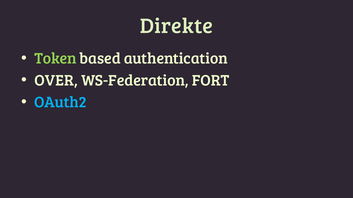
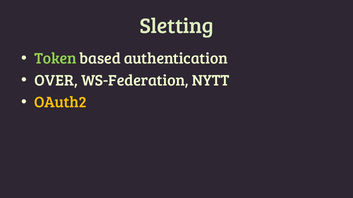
Direkte: Direkte -> Sletting (177, 26)
FORT: FORT -> NYTT (211, 81)
OAuth2 colour: light blue -> yellow (60, 103)
